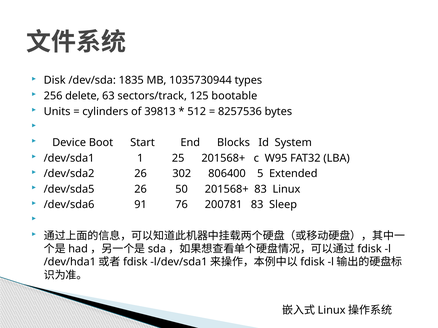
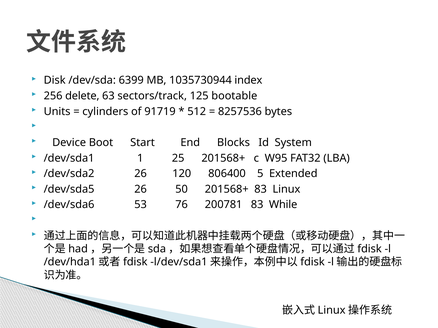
1835: 1835 -> 6399 (131, 80)
types: types -> index (248, 80)
39813: 39813 -> 91719 (160, 112)
302: 302 -> 120 (182, 174)
91: 91 -> 53 (141, 205)
Sleep: Sleep -> While (283, 205)
